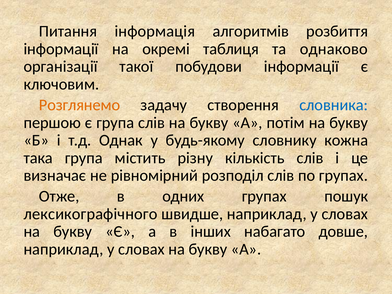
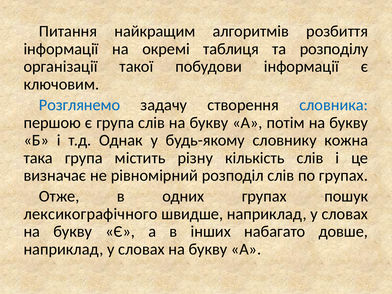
інформація: інформація -> найкращим (155, 31)
однаково: однаково -> розподілу (334, 49)
Розглянемо colour: orange -> blue (80, 105)
